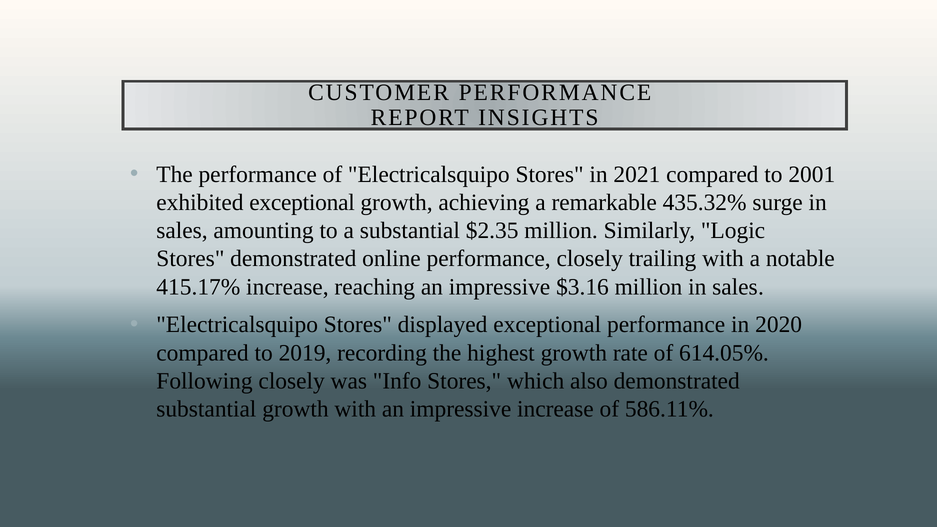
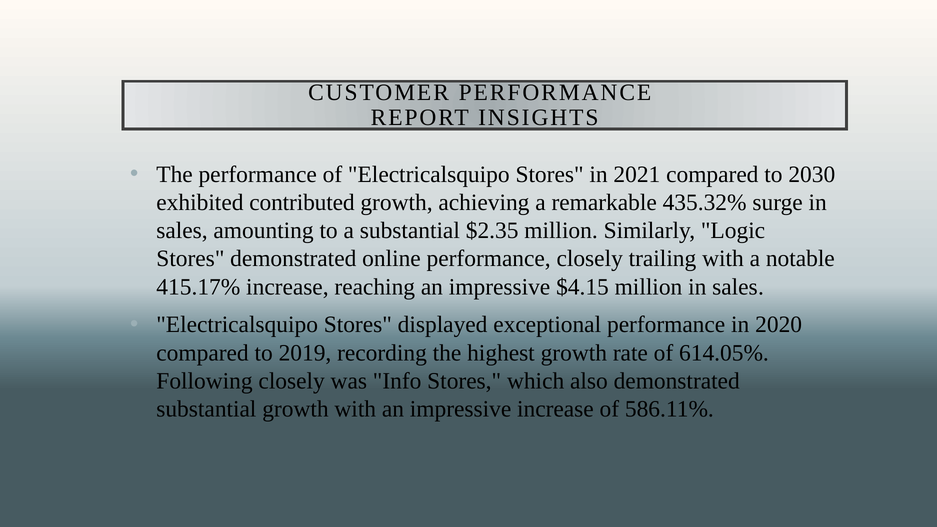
2001: 2001 -> 2030 (812, 174)
exhibited exceptional: exceptional -> contributed (302, 203)
$3.16: $3.16 -> $4.15 (582, 287)
